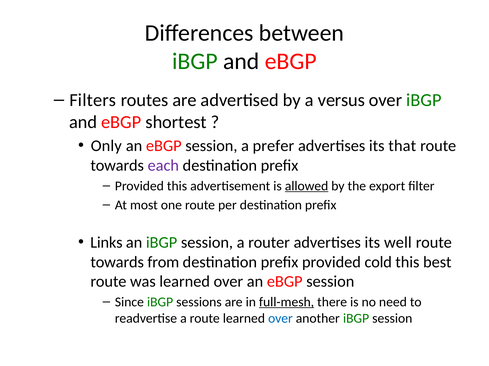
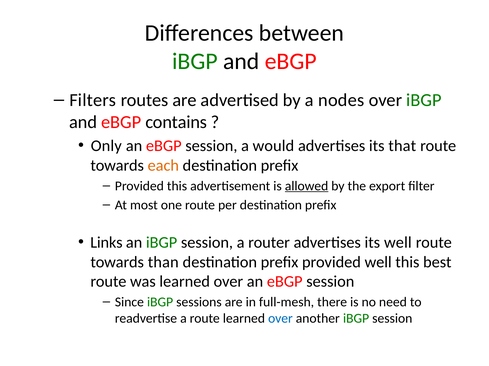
versus: versus -> nodes (341, 100)
shortest: shortest -> contains (176, 122)
prefer: prefer -> would (273, 146)
each colour: purple -> orange (163, 166)
from: from -> than (163, 263)
provided cold: cold -> well (378, 263)
full-mesh underline: present -> none (287, 303)
